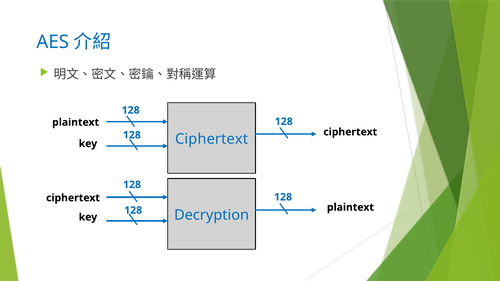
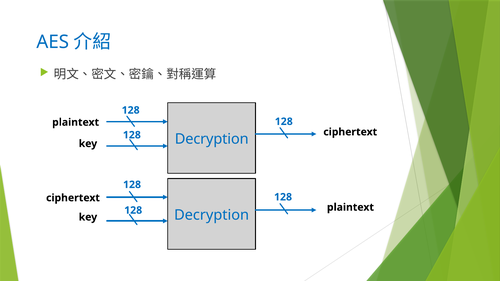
Ciphertext: Ciphertext -> Decryption (212, 139)
